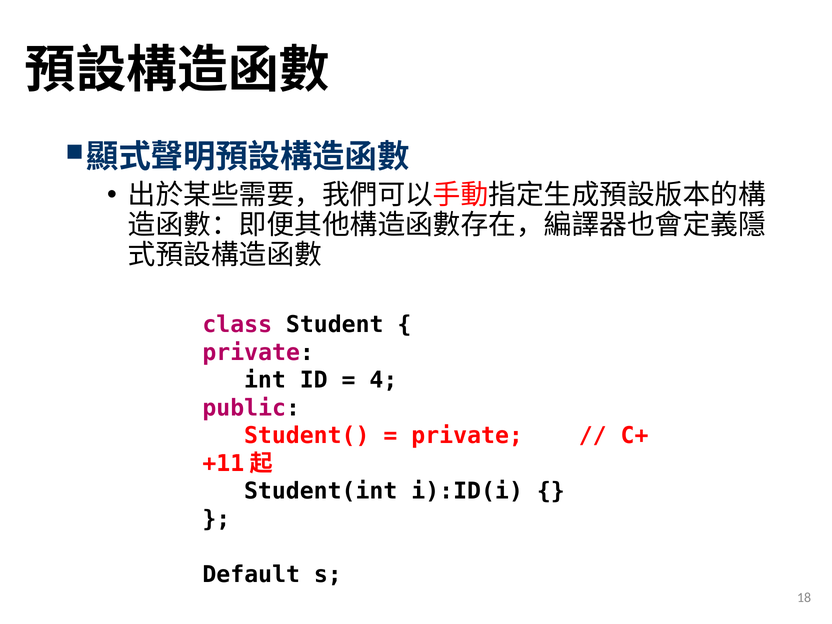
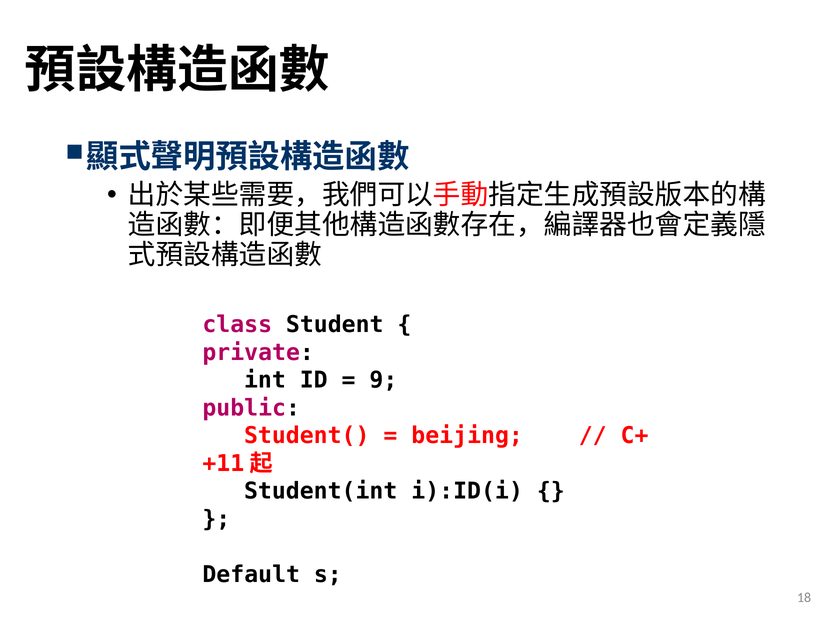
4: 4 -> 9 (383, 380)
private: private -> beijing (467, 436)
